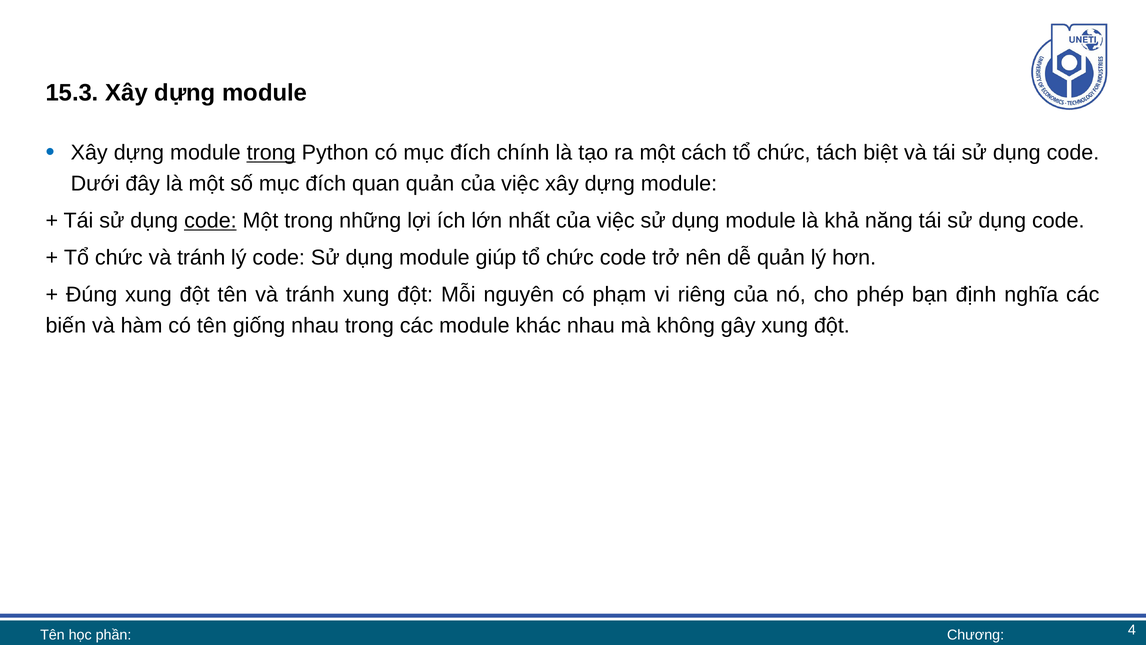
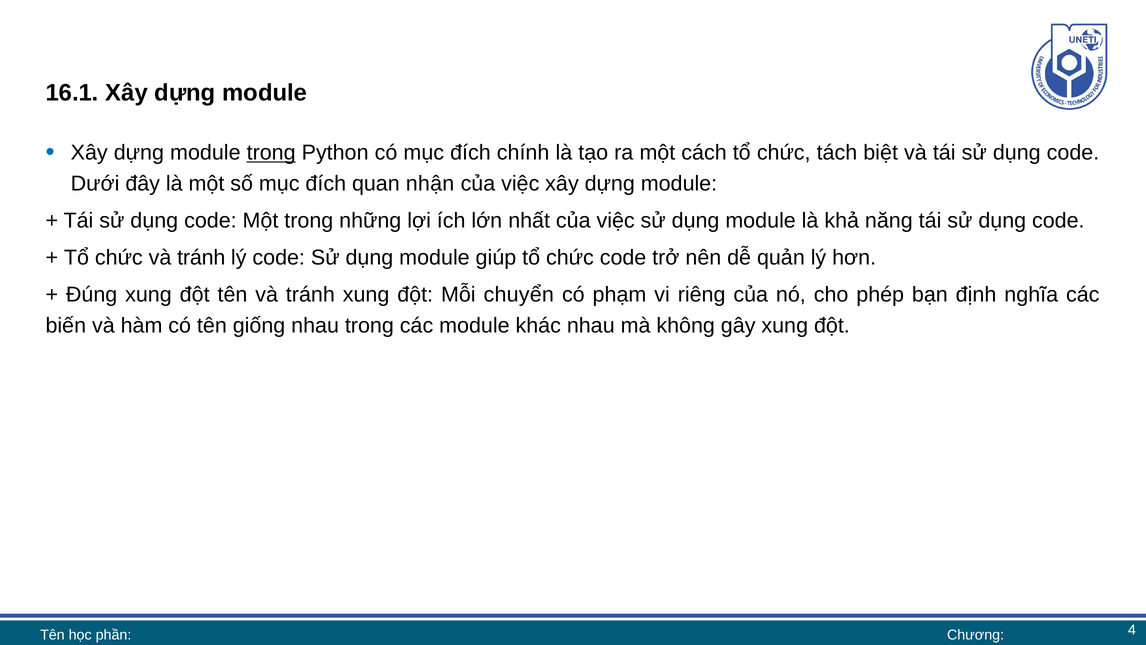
15.3: 15.3 -> 16.1 (72, 93)
quan quản: quản -> nhận (430, 184)
code underline: present -> none (210, 221)
nguyên: nguyên -> chuyển (519, 294)
